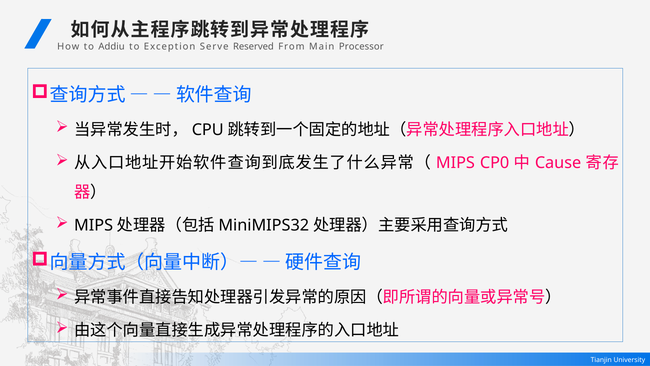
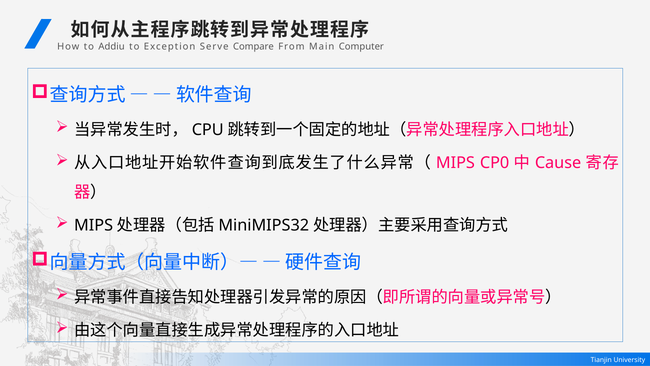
Reserved: Reserved -> Compare (253, 47)
Processor: Processor -> Computer (361, 47)
